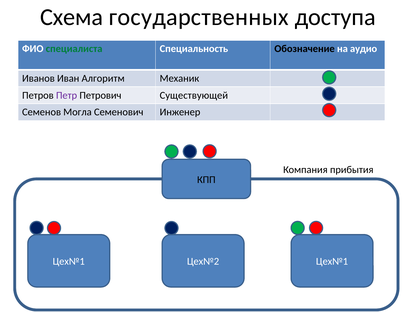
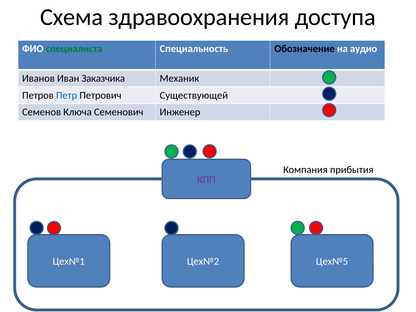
государственных: государственных -> здравоохранения (199, 17)
Алгоритм: Алгоритм -> Заказчика (103, 78)
Петр colour: purple -> blue (67, 95)
Могла: Могла -> Ключа (78, 112)
КПП colour: black -> purple (206, 180)
Цех№2 Цех№1: Цех№1 -> Цех№5 (332, 262)
